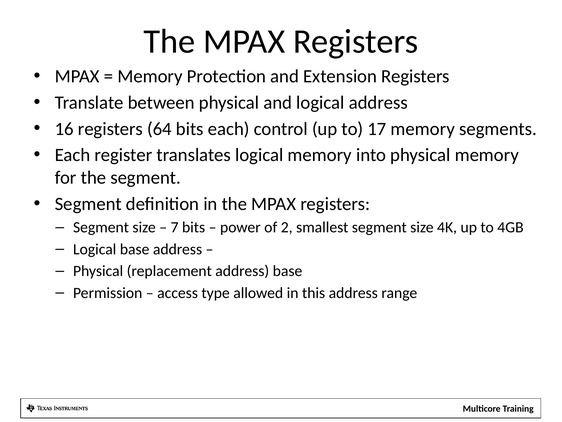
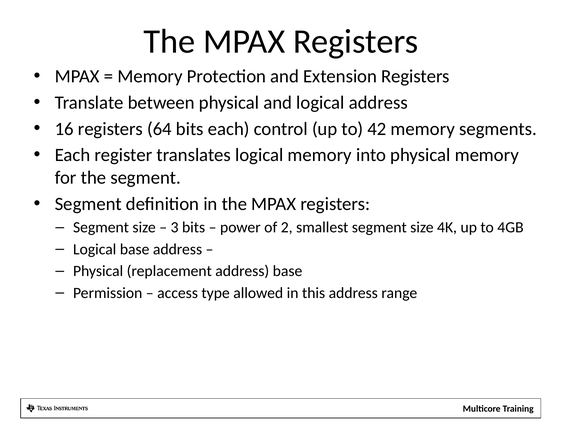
17: 17 -> 42 (377, 129)
7: 7 -> 3 (175, 227)
